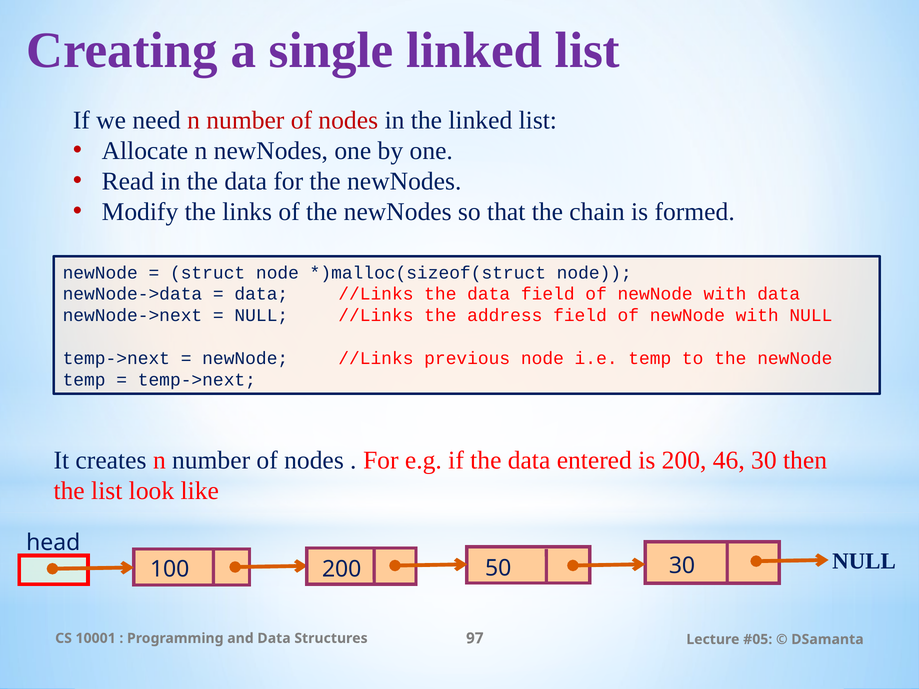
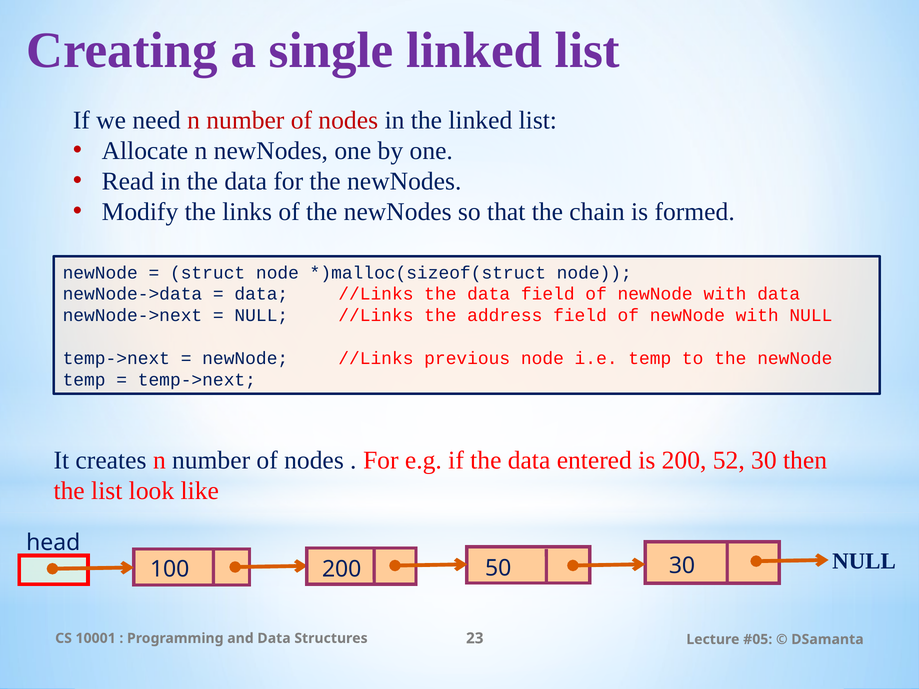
46: 46 -> 52 (729, 460)
97: 97 -> 23 (475, 638)
